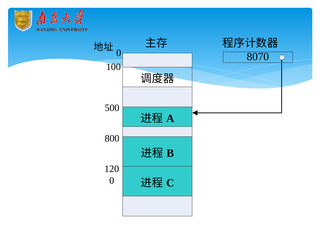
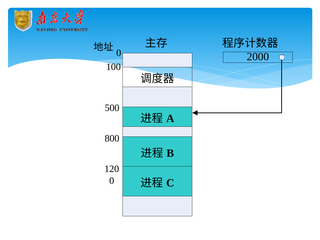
8070: 8070 -> 2000 (258, 57)
